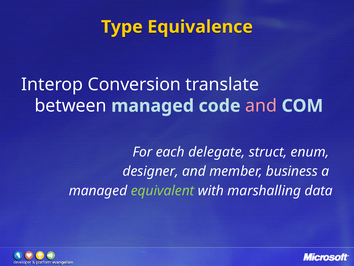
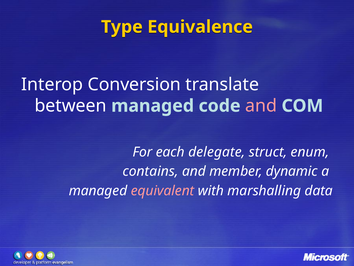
designer: designer -> contains (151, 171)
business: business -> dynamic (292, 171)
equivalent colour: light green -> pink (163, 190)
